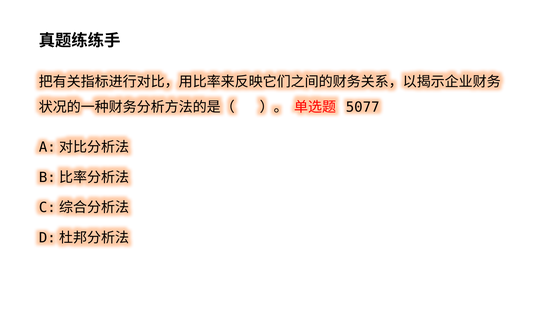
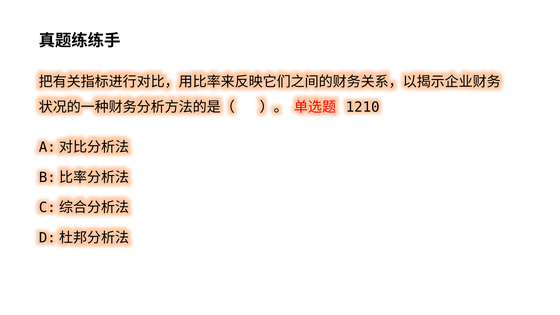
5077: 5077 -> 1210 (363, 107)
